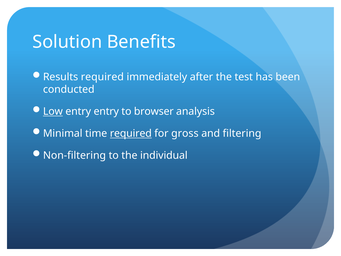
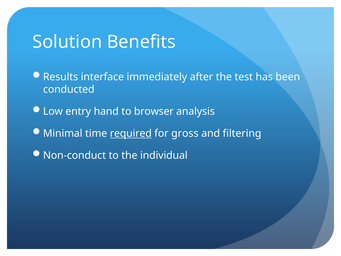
Results required: required -> interface (102, 77)
Low underline: present -> none (53, 111)
entry entry: entry -> hand (106, 111)
Non-filtering: Non-filtering -> Non-conduct (75, 155)
